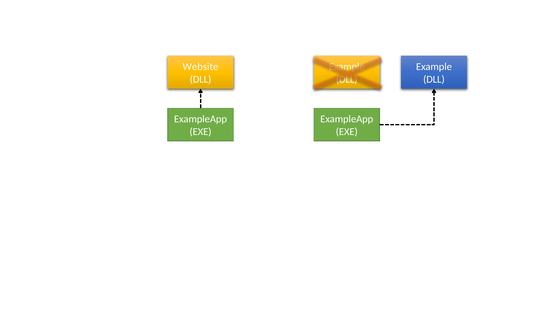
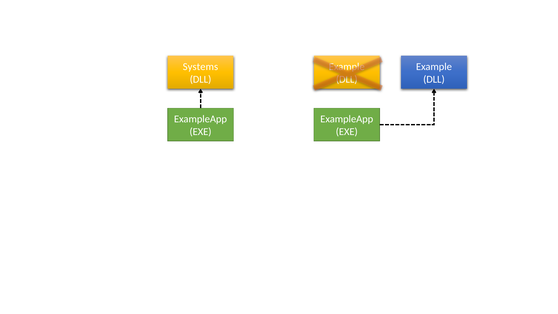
Website: Website -> Systems (200, 67)
